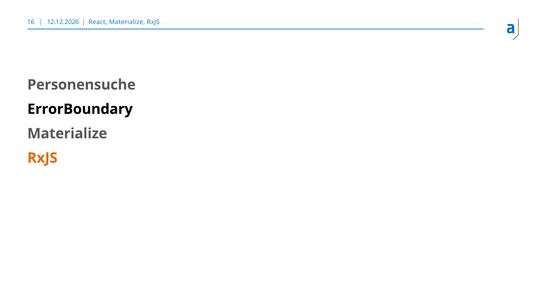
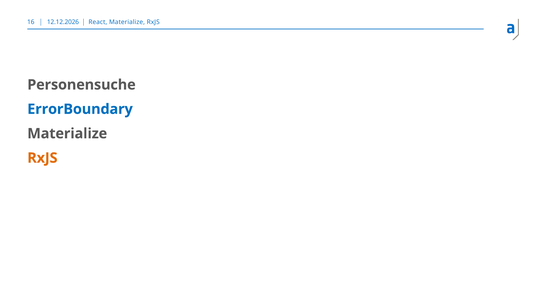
ErrorBoundary colour: black -> blue (80, 109)
